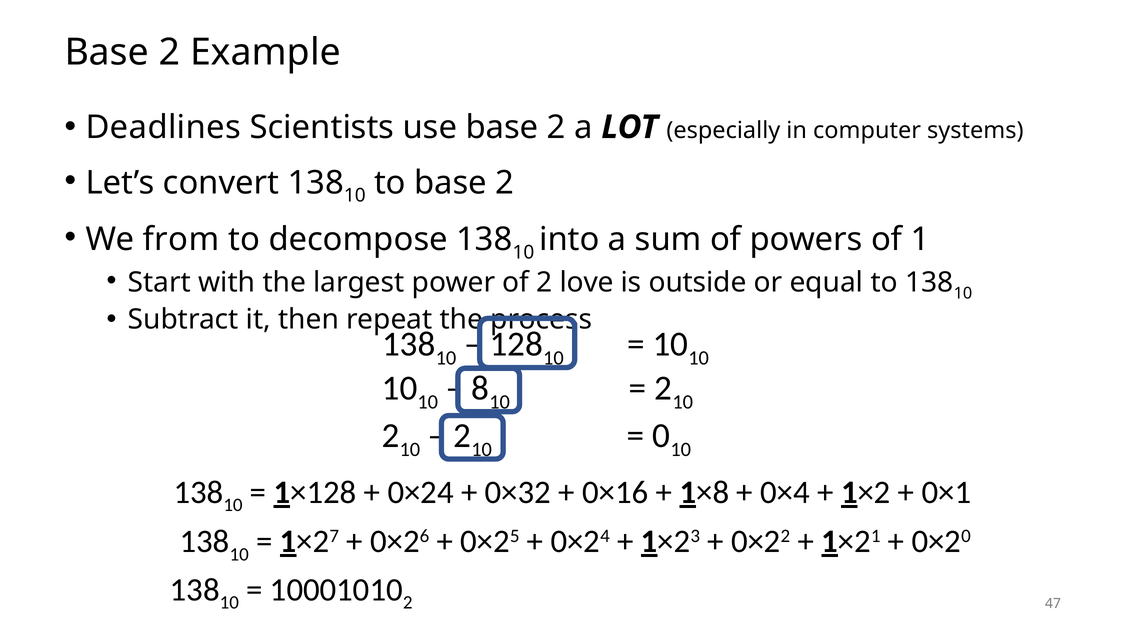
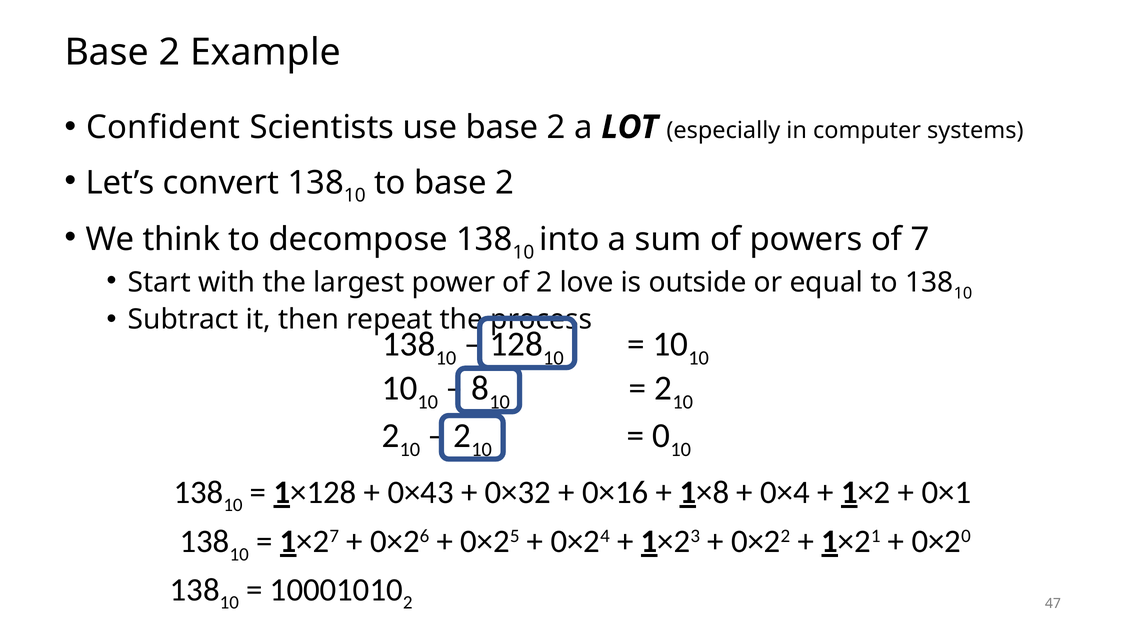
Deadlines: Deadlines -> Confident (163, 127)
from: from -> think (181, 240)
1: 1 -> 7 (920, 240)
0×24: 0×24 -> 0×43 (421, 493)
